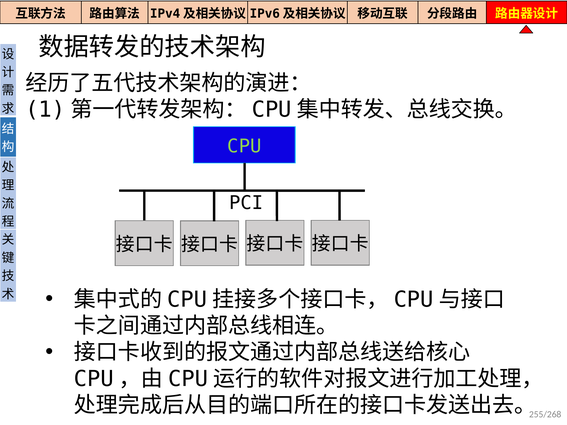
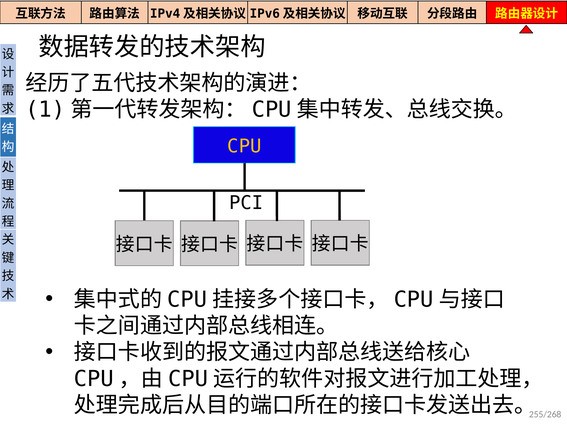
CPU colour: light green -> yellow (244, 146)
